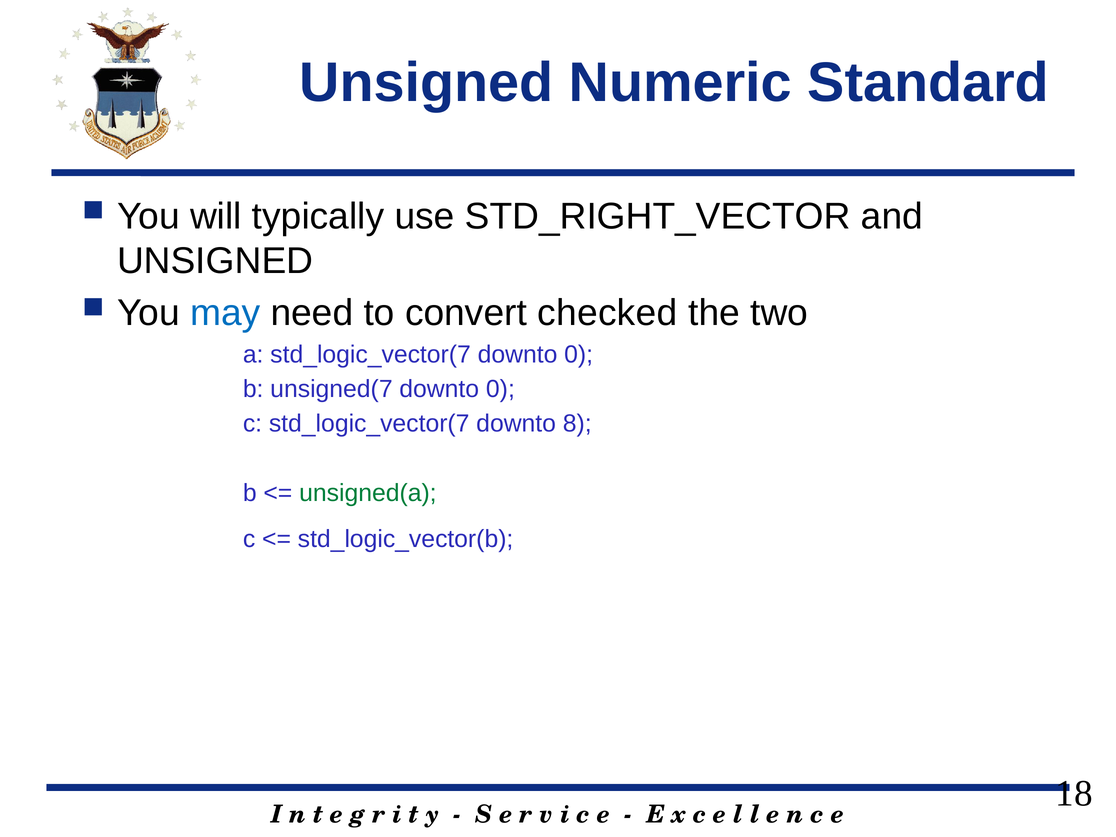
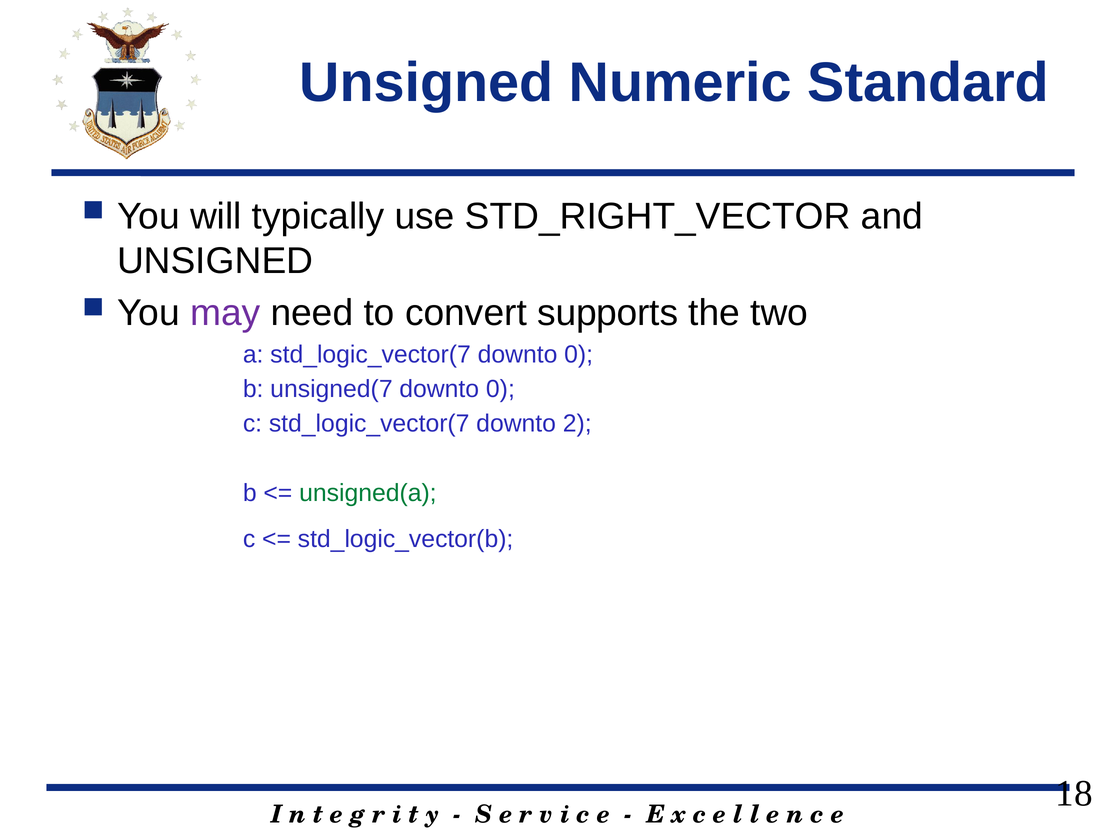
may colour: blue -> purple (225, 313)
checked: checked -> supports (608, 313)
8: 8 -> 2 (577, 424)
